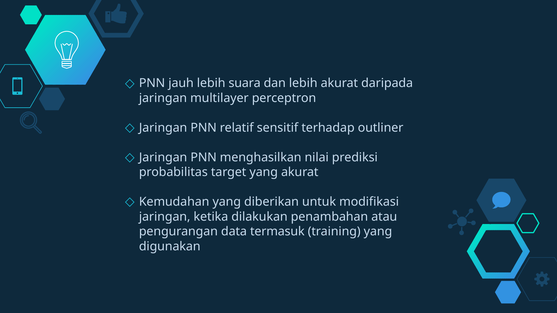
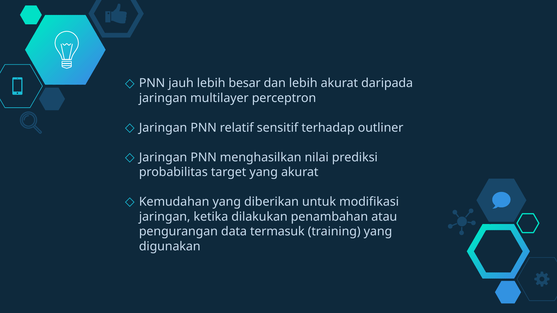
suara: suara -> besar (245, 83)
